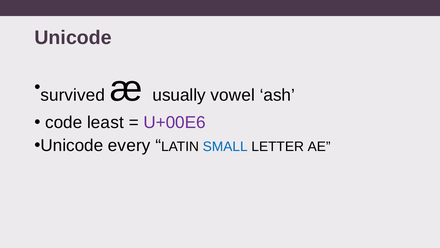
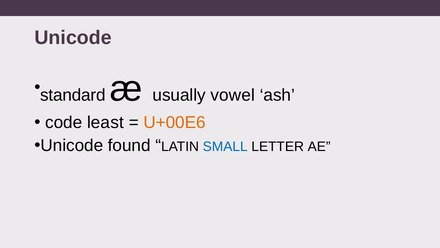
survived: survived -> standard (73, 95)
U+00E6 colour: purple -> orange (175, 122)
every: every -> found (129, 145)
